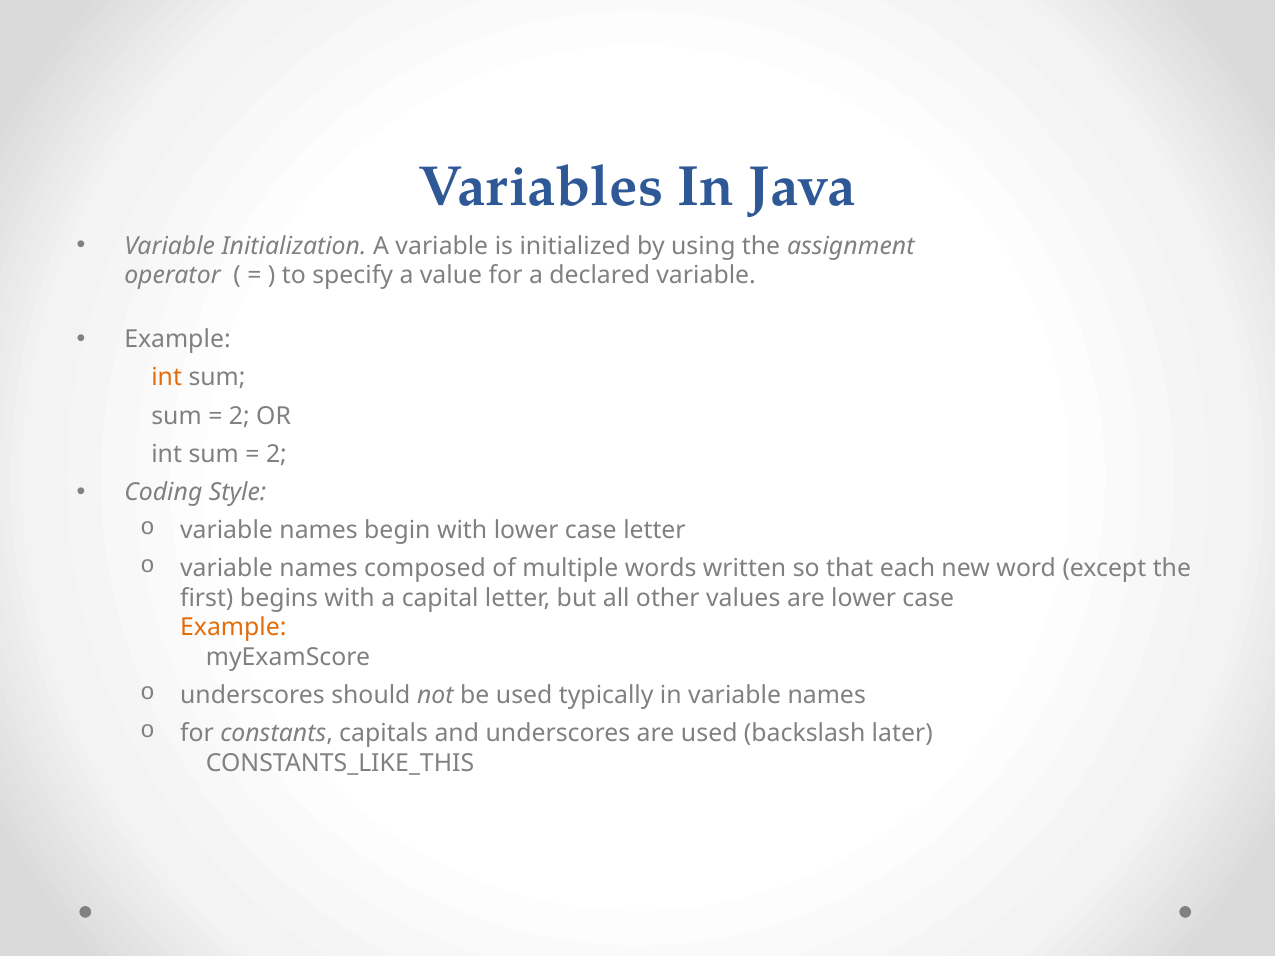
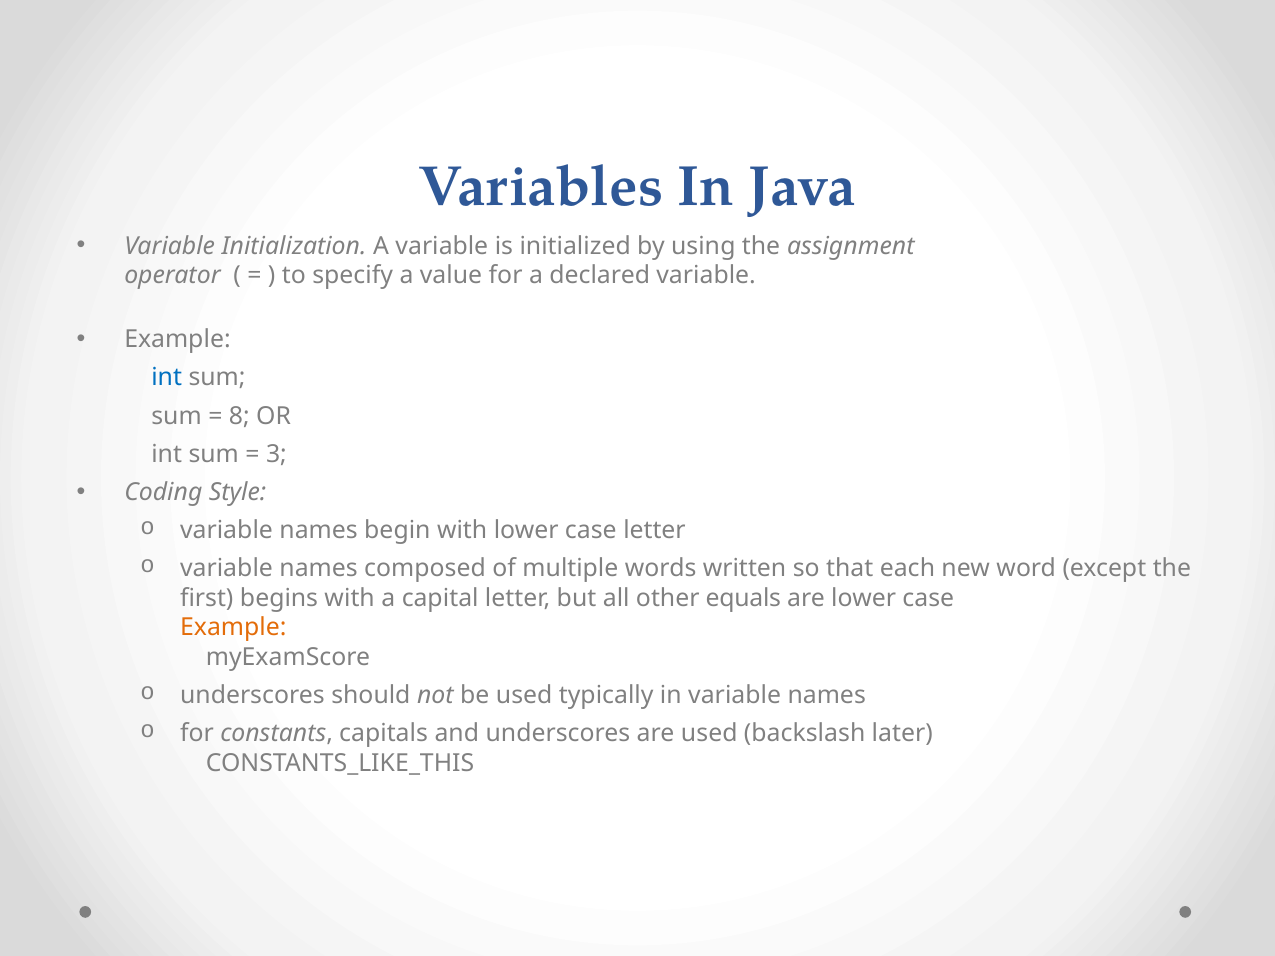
int colour: orange -> blue (167, 378)
2: 2 -> 8 (239, 416)
2: 2 -> 3 (276, 454)
values: values -> equals (743, 598)
